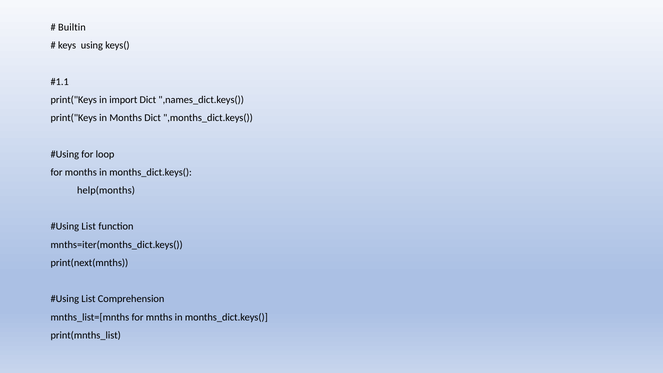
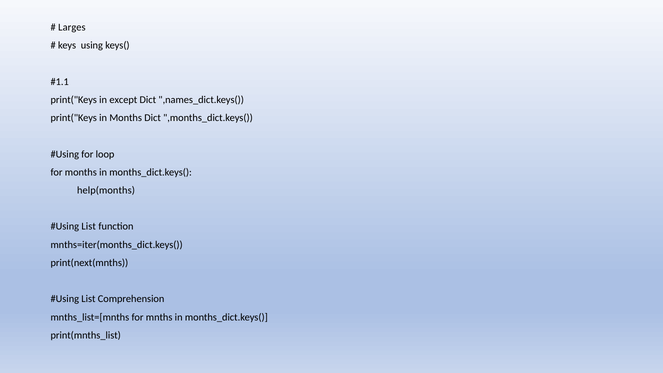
Builtin: Builtin -> Larges (72, 27)
import: import -> except (123, 100)
